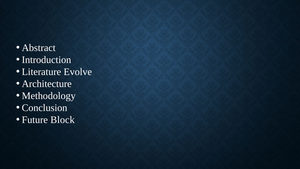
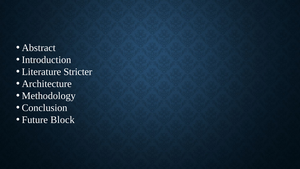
Evolve: Evolve -> Stricter (78, 72)
